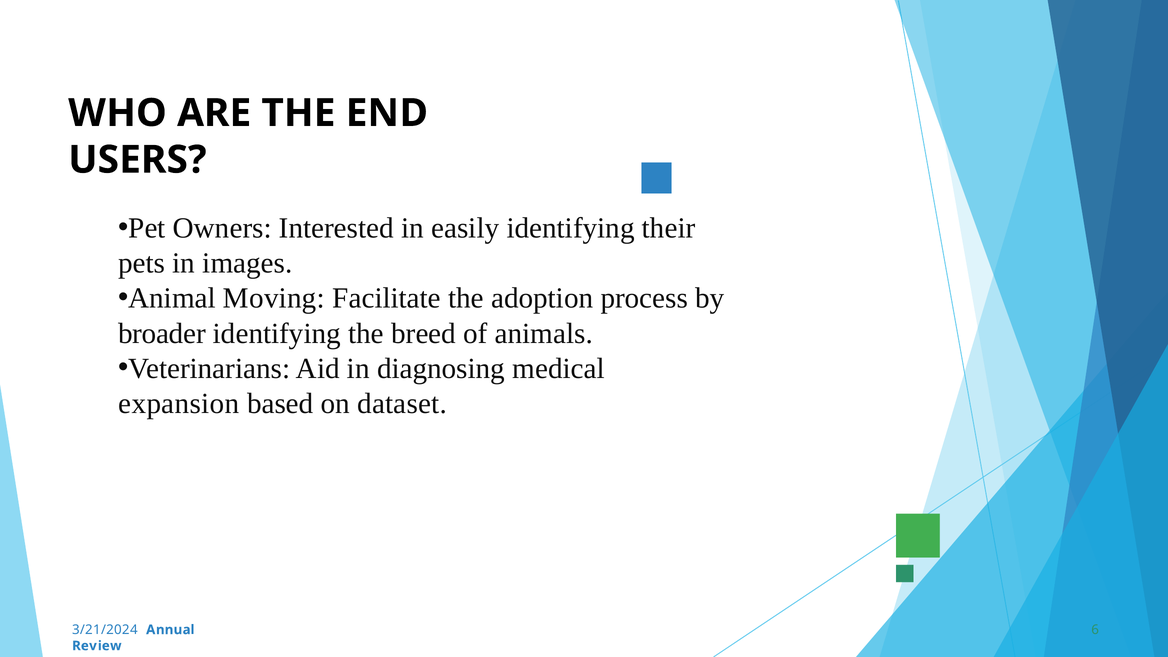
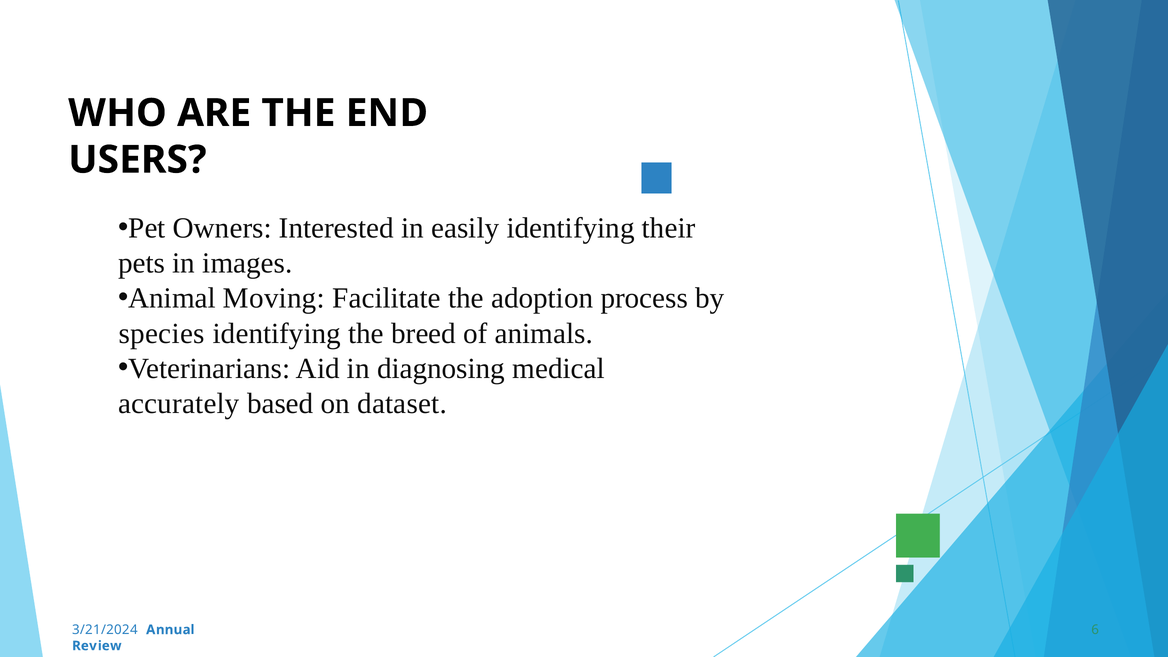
broader: broader -> species (162, 333)
expansion: expansion -> accurately (179, 403)
